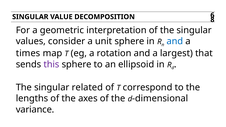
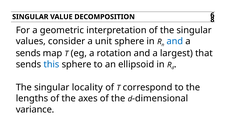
times: times -> sends (28, 53)
this colour: purple -> blue (51, 64)
related: related -> locality (87, 87)
